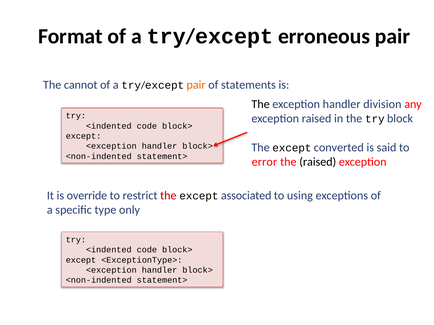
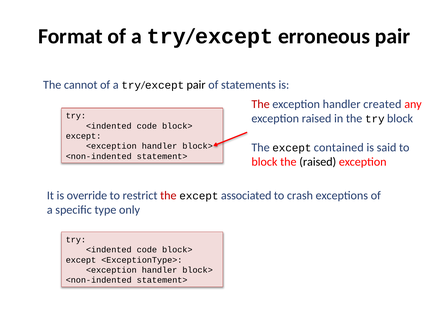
pair colour: orange -> black (196, 85)
The colour: black -> red (261, 104)
division: division -> created (382, 104)
converted: converted -> contained (339, 148)
error: error -> block (264, 162)
to using: using -> crash (300, 196)
